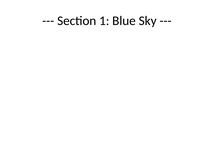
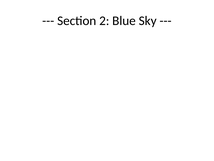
1: 1 -> 2 (104, 21)
